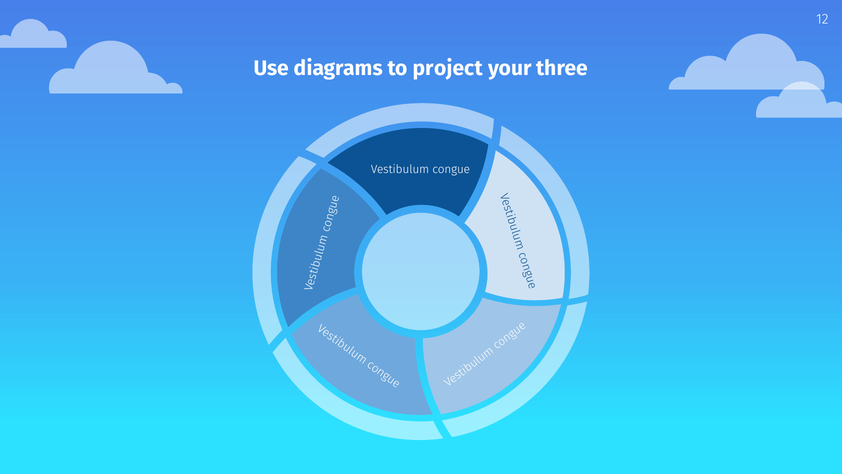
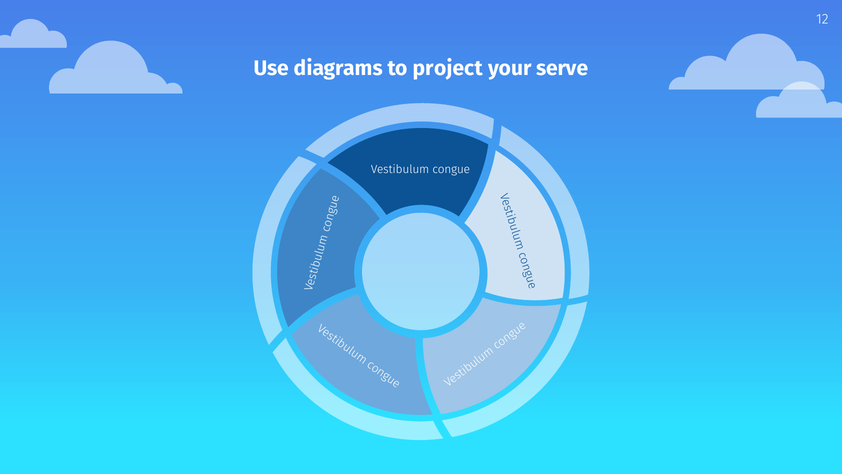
three: three -> serve (562, 68)
